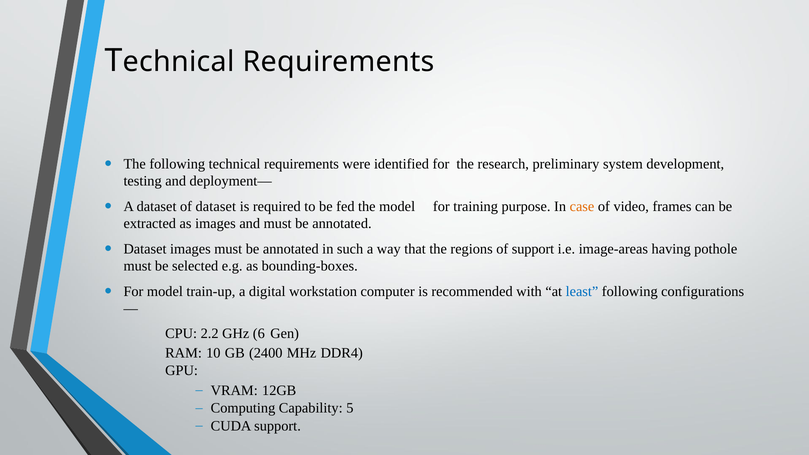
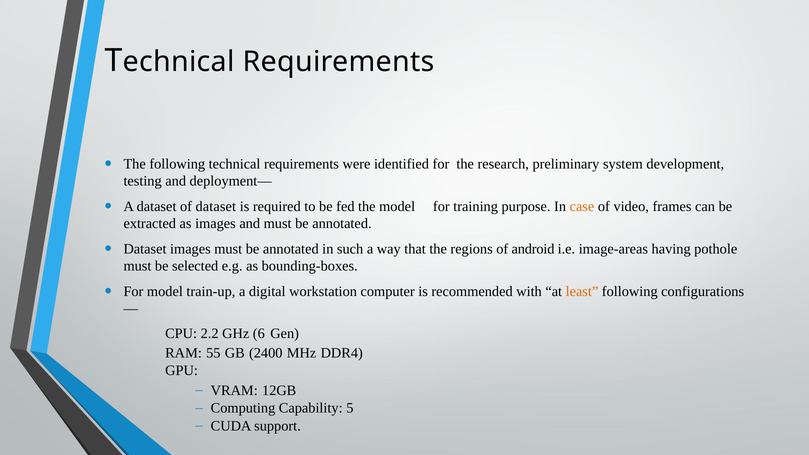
of support: support -> android (533, 249)
least colour: blue -> orange (582, 291)
10: 10 -> 55 (213, 353)
